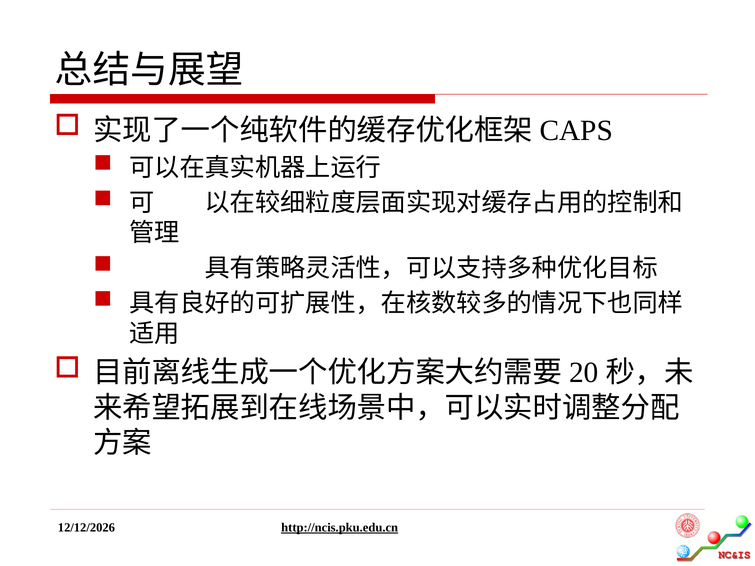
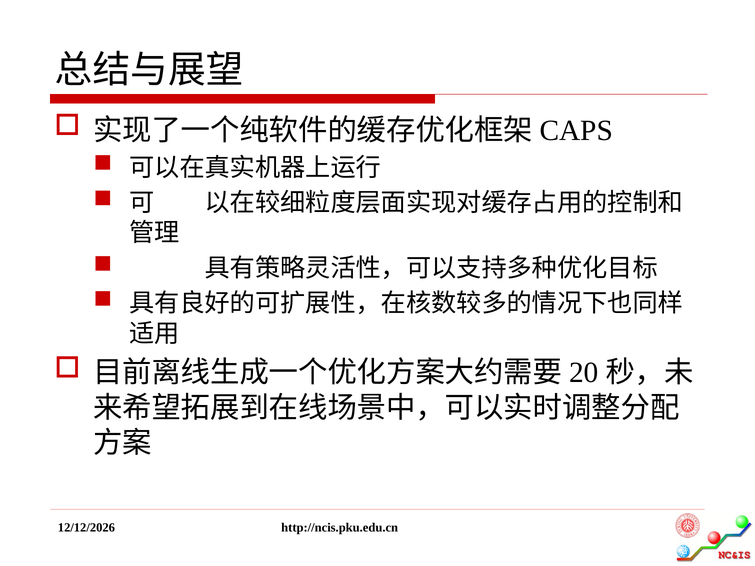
http://ncis.pku.edu.cn underline: present -> none (340, 528)
